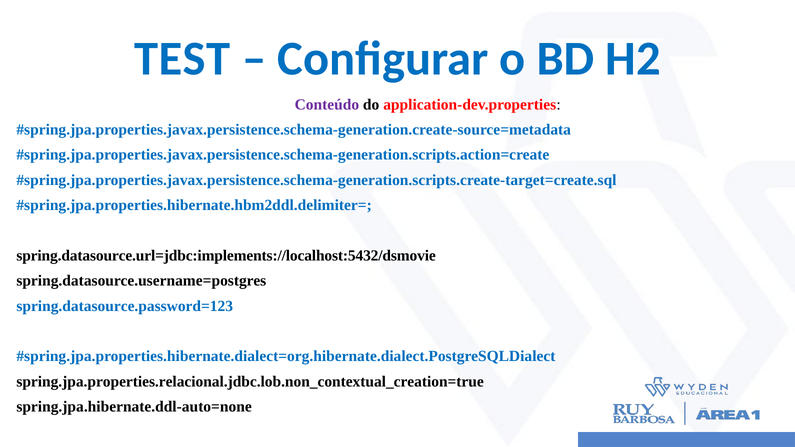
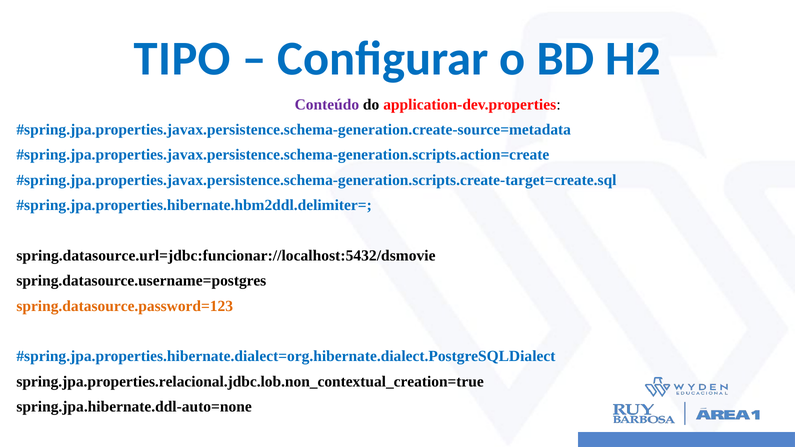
TEST: TEST -> TIPO (182, 59)
spring.datasource.url=jdbc:implements://localhost:5432/dsmovie: spring.datasource.url=jdbc:implements://localhost:5432/dsmovie -> spring.datasource.url=jdbc:funcionar://localhost:5432/dsmovie (226, 256)
spring.datasource.password=123 colour: blue -> orange (125, 306)
